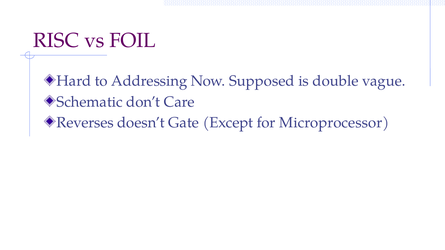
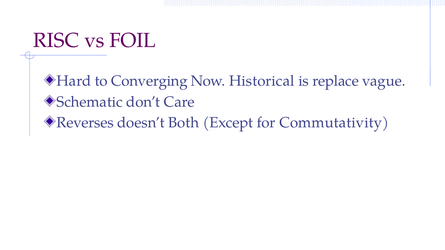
Addressing: Addressing -> Converging (149, 81)
Supposed: Supposed -> Historical (262, 81)
double: double -> replace (336, 81)
Gate: Gate -> Both (184, 123)
Microprocessor: Microprocessor -> Commutativity (334, 123)
